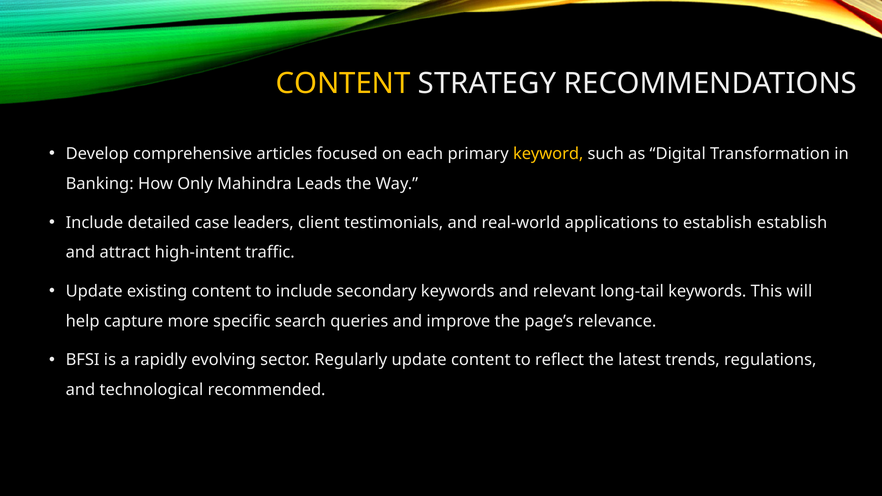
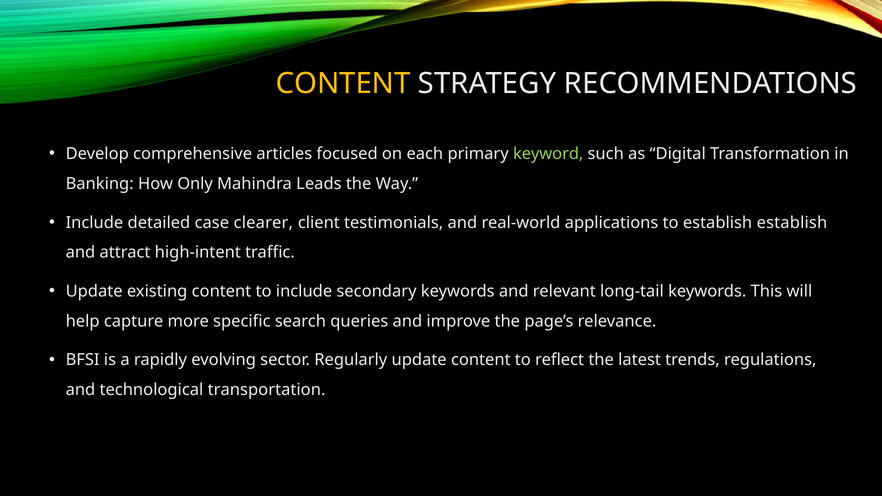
keyword colour: yellow -> light green (548, 154)
leaders: leaders -> clearer (263, 223)
recommended: recommended -> transportation (267, 390)
